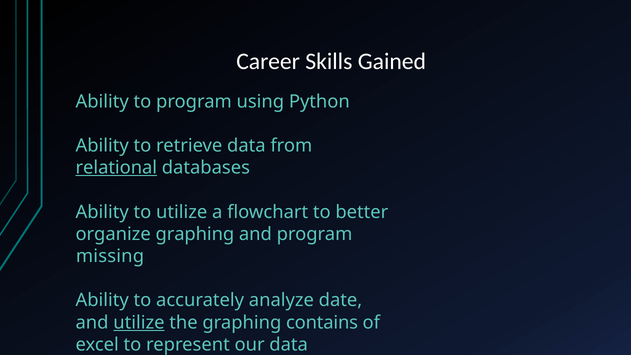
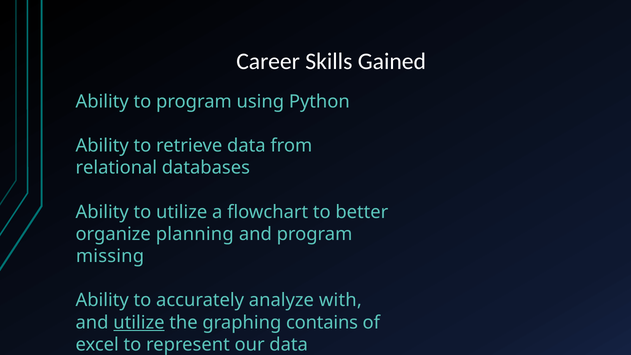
relational underline: present -> none (116, 168)
organize graphing: graphing -> planning (195, 234)
date: date -> with (340, 300)
